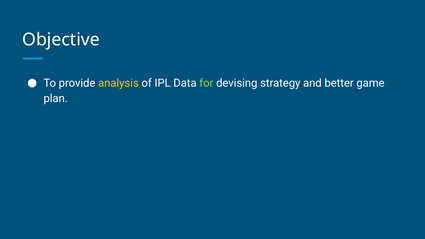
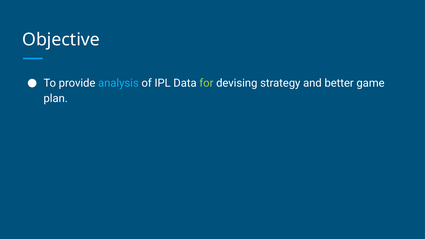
analysis colour: yellow -> light blue (118, 83)
